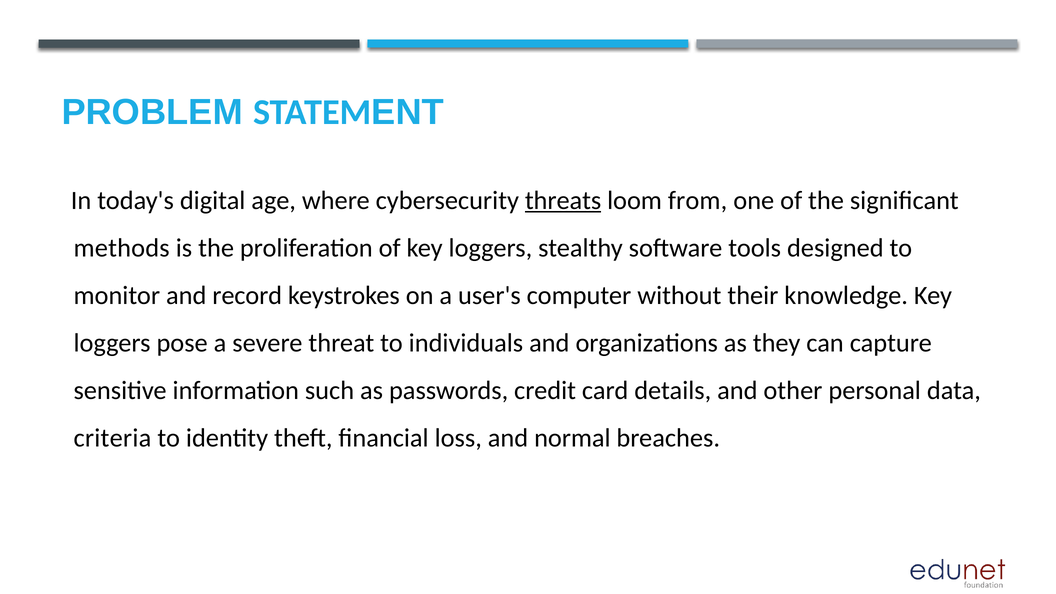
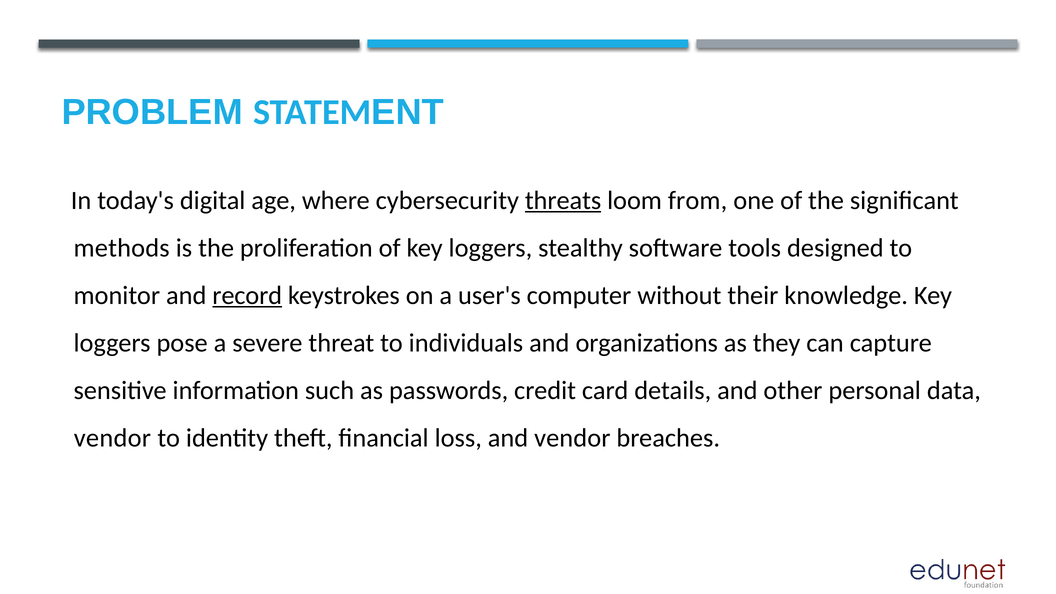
record underline: none -> present (247, 296)
criteria: criteria -> vendor (112, 438)
and normal: normal -> vendor (572, 438)
